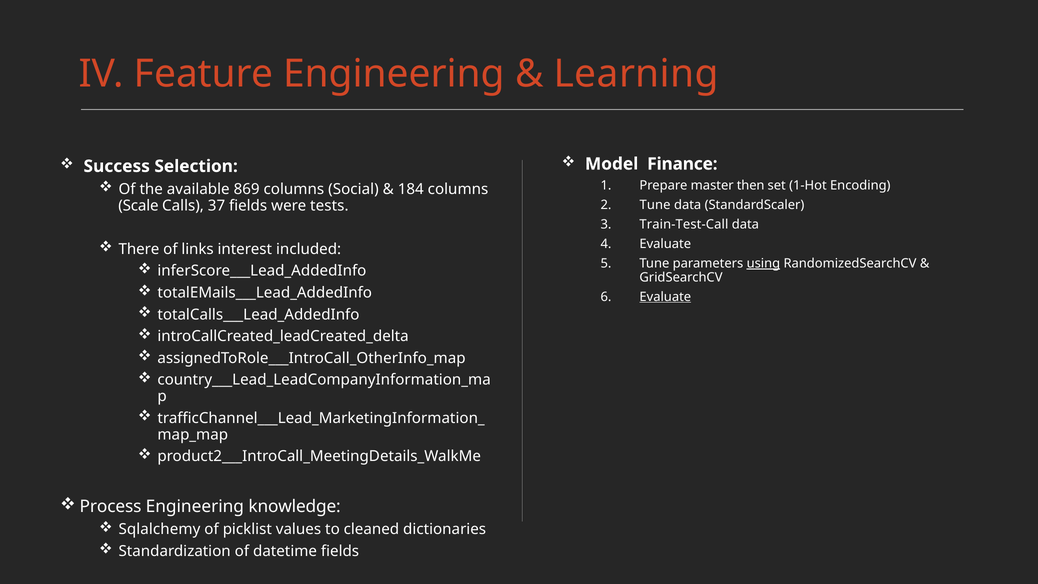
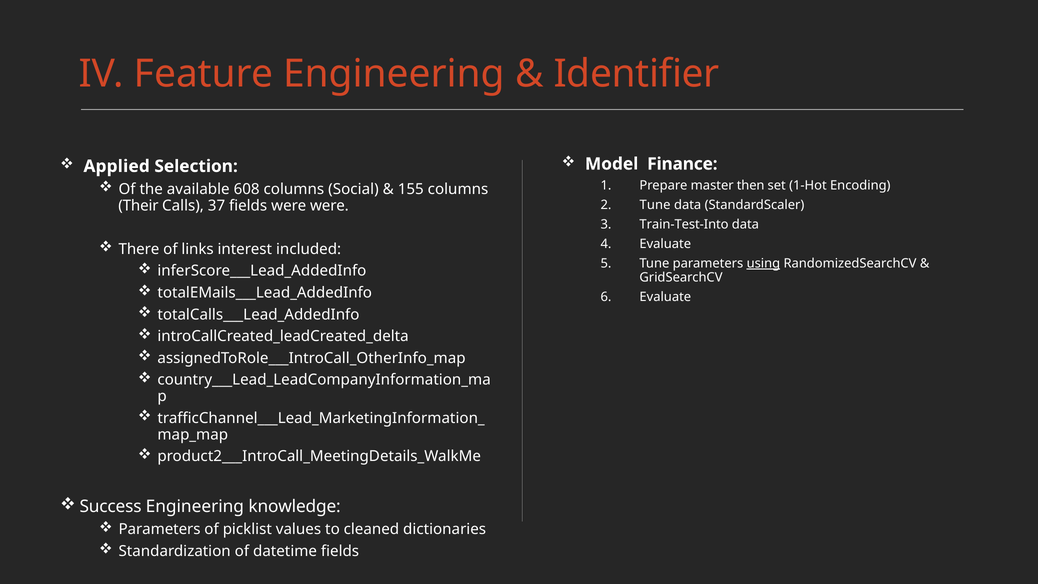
Learning: Learning -> Identifier (637, 74)
Success: Success -> Applied (117, 166)
869: 869 -> 608 (247, 189)
184: 184 -> 155 (411, 189)
Scale: Scale -> Their (138, 206)
were tests: tests -> were (329, 206)
Train-Test-Call: Train-Test-Call -> Train-Test-Into (684, 224)
Evaluate underline: present -> none (665, 297)
Process: Process -> Success (111, 506)
Sqlalchemy: Sqlalchemy -> Parameters (160, 529)
